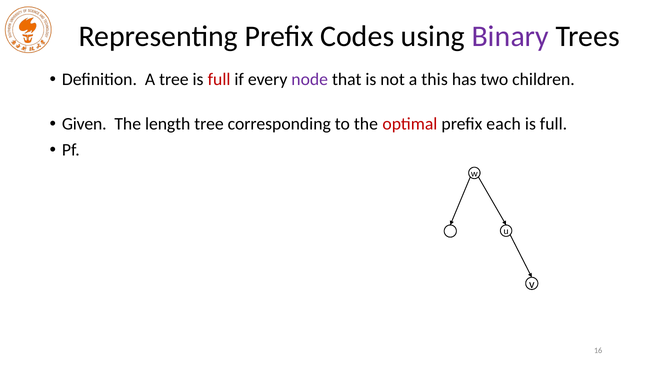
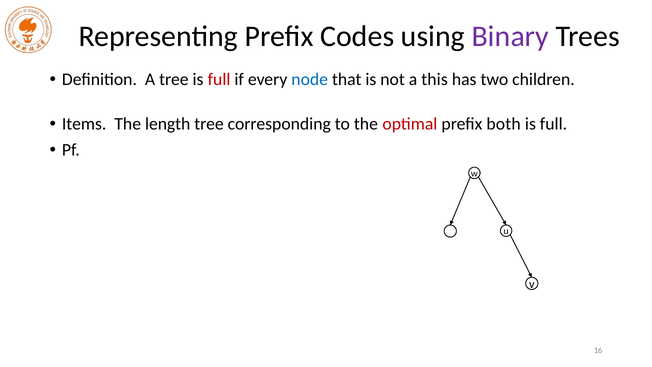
node colour: purple -> blue (310, 80)
Given: Given -> Items (84, 124)
each: each -> both (504, 124)
